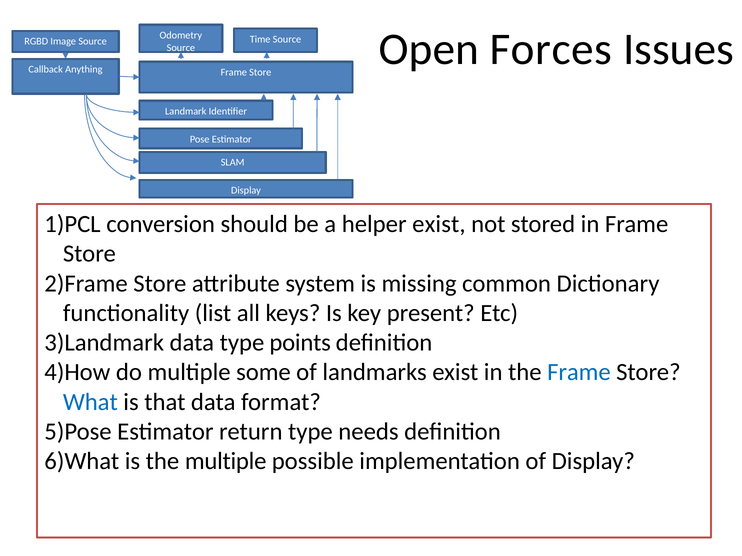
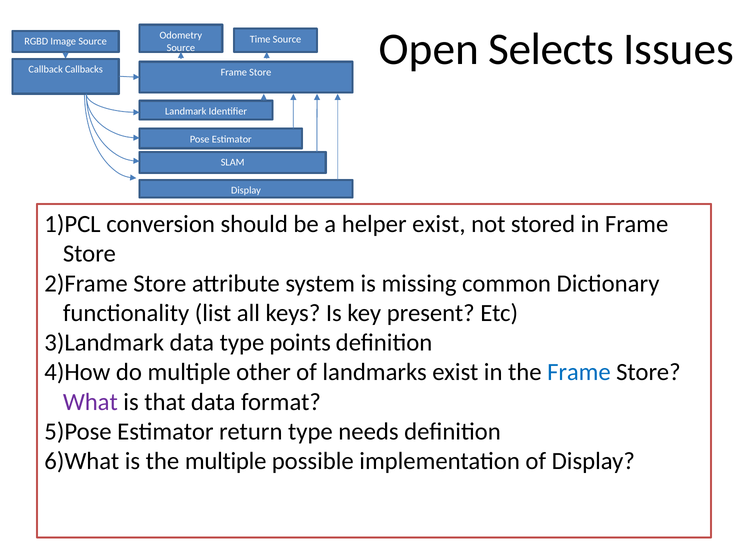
Forces: Forces -> Selects (551, 50)
Anything: Anything -> Callbacks (84, 69)
some: some -> other (264, 373)
What colour: blue -> purple (90, 402)
